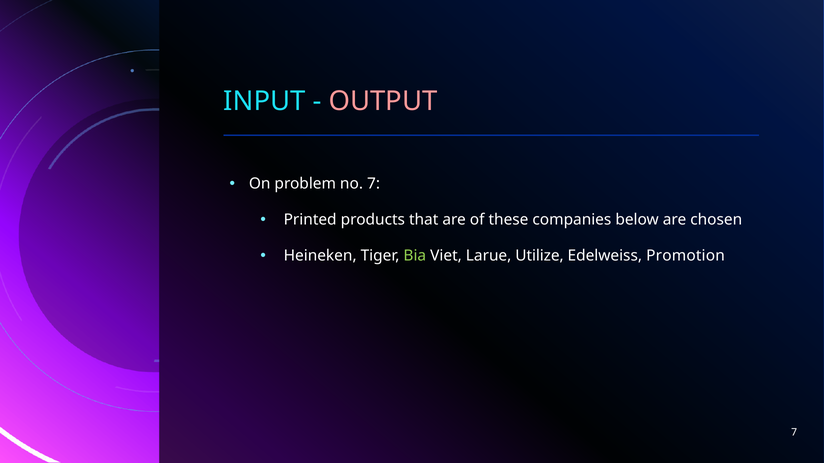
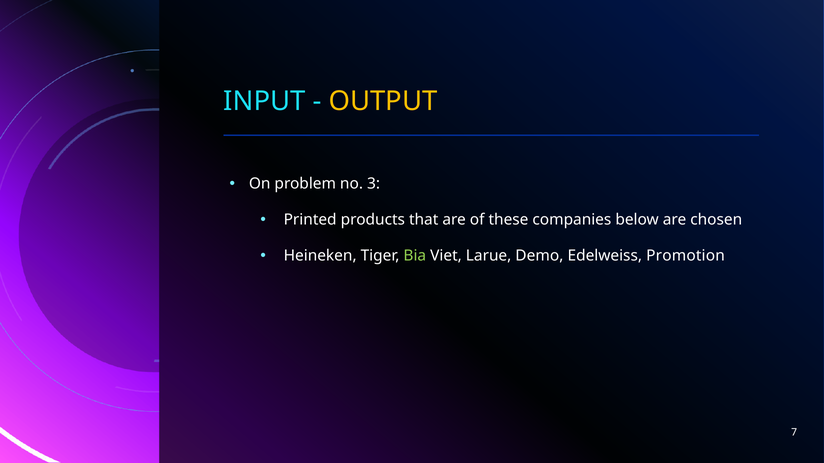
OUTPUT colour: pink -> yellow (383, 101)
no 7: 7 -> 3 (374, 184)
Utilize: Utilize -> Demo (539, 256)
